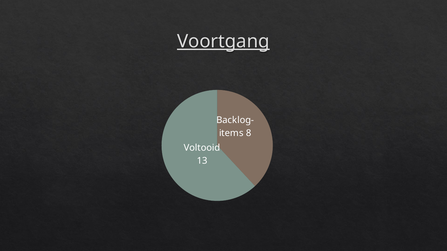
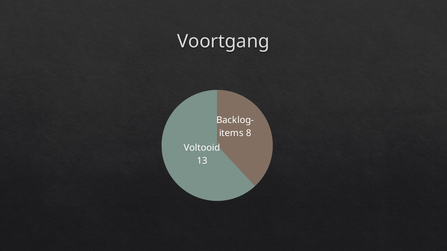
Voortgang underline: present -> none (223, 41)
